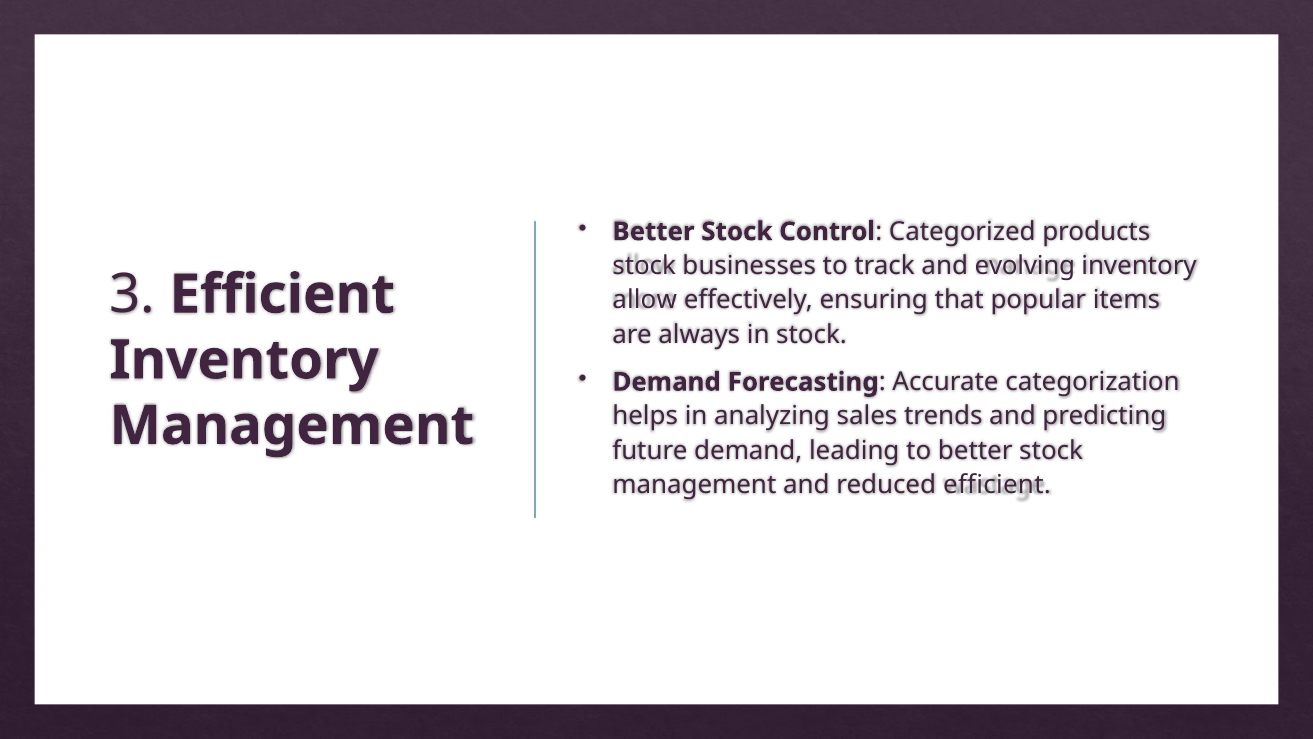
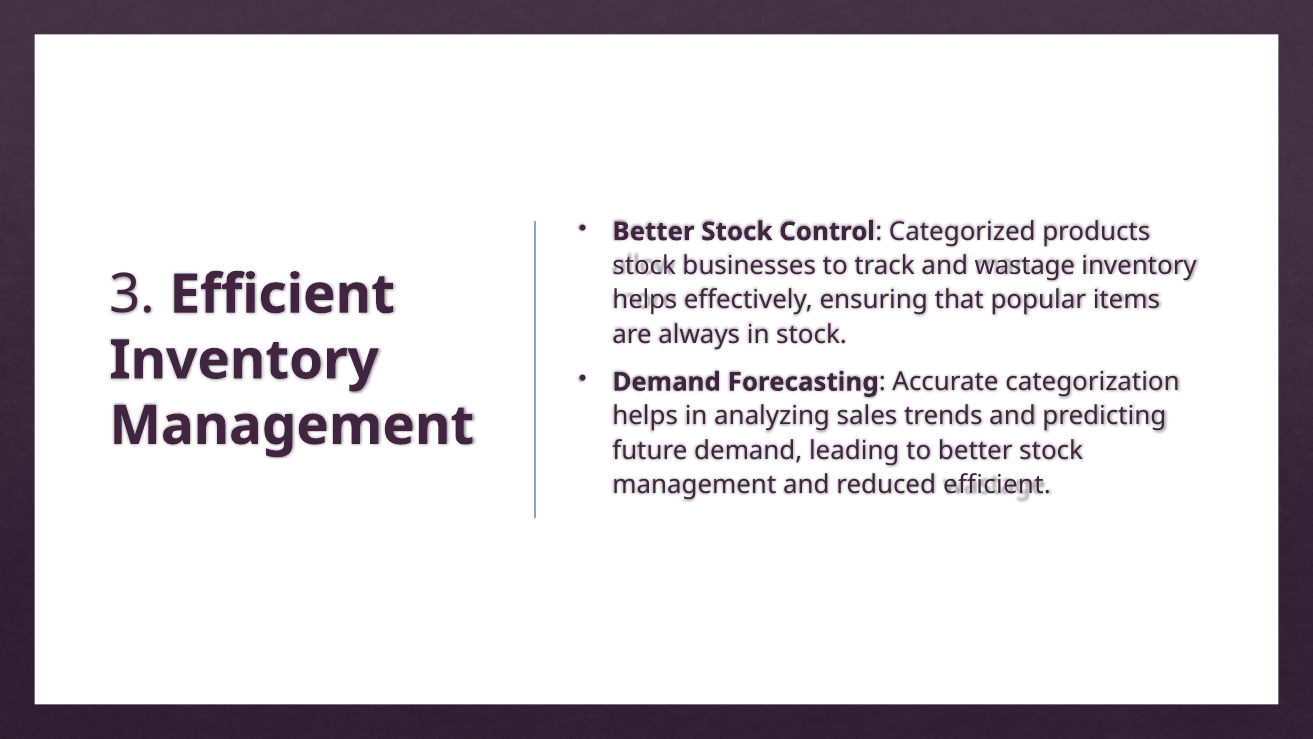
evolving: evolving -> wastage (1025, 266)
allow: allow -> helps (645, 300)
